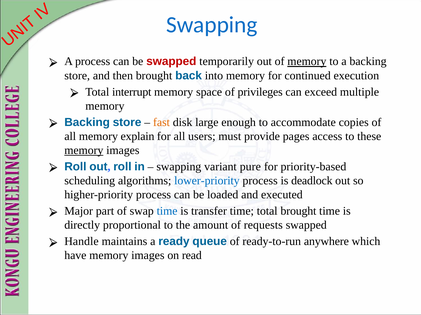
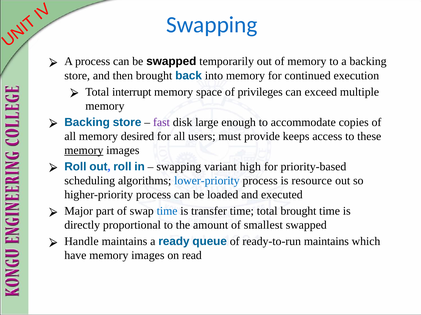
swapped colour: red -> black (171, 62)
memory underline: present -> none (307, 62)
fast colour: orange -> purple (161, 122)
explain: explain -> desired (138, 136)
pages: pages -> keeps (296, 136)
pure: pure -> high (250, 167)
deadlock: deadlock -> resource (312, 181)
requests: requests -> smallest (263, 225)
ready-to-run anywhere: anywhere -> maintains (326, 242)
